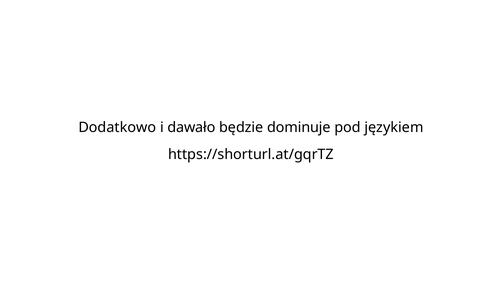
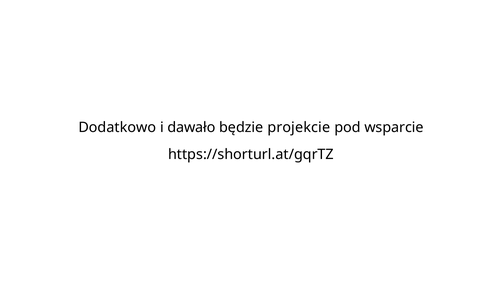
dominuje: dominuje -> projekcie (299, 127)
językiem: językiem -> wsparcie (394, 127)
